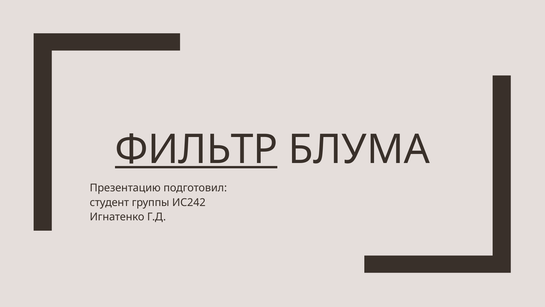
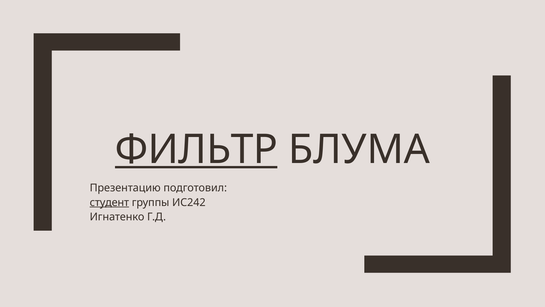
студент underline: none -> present (109, 202)
